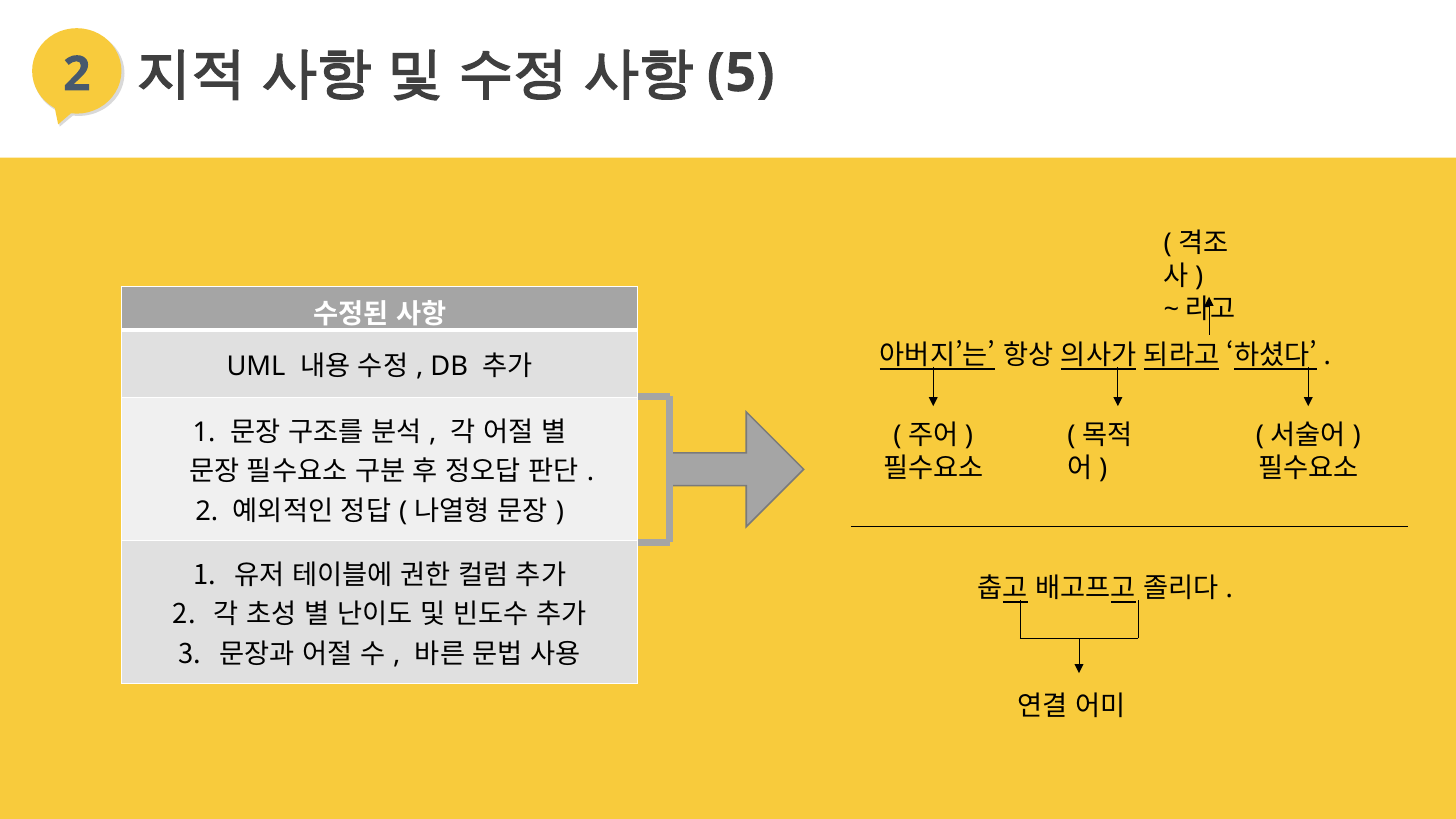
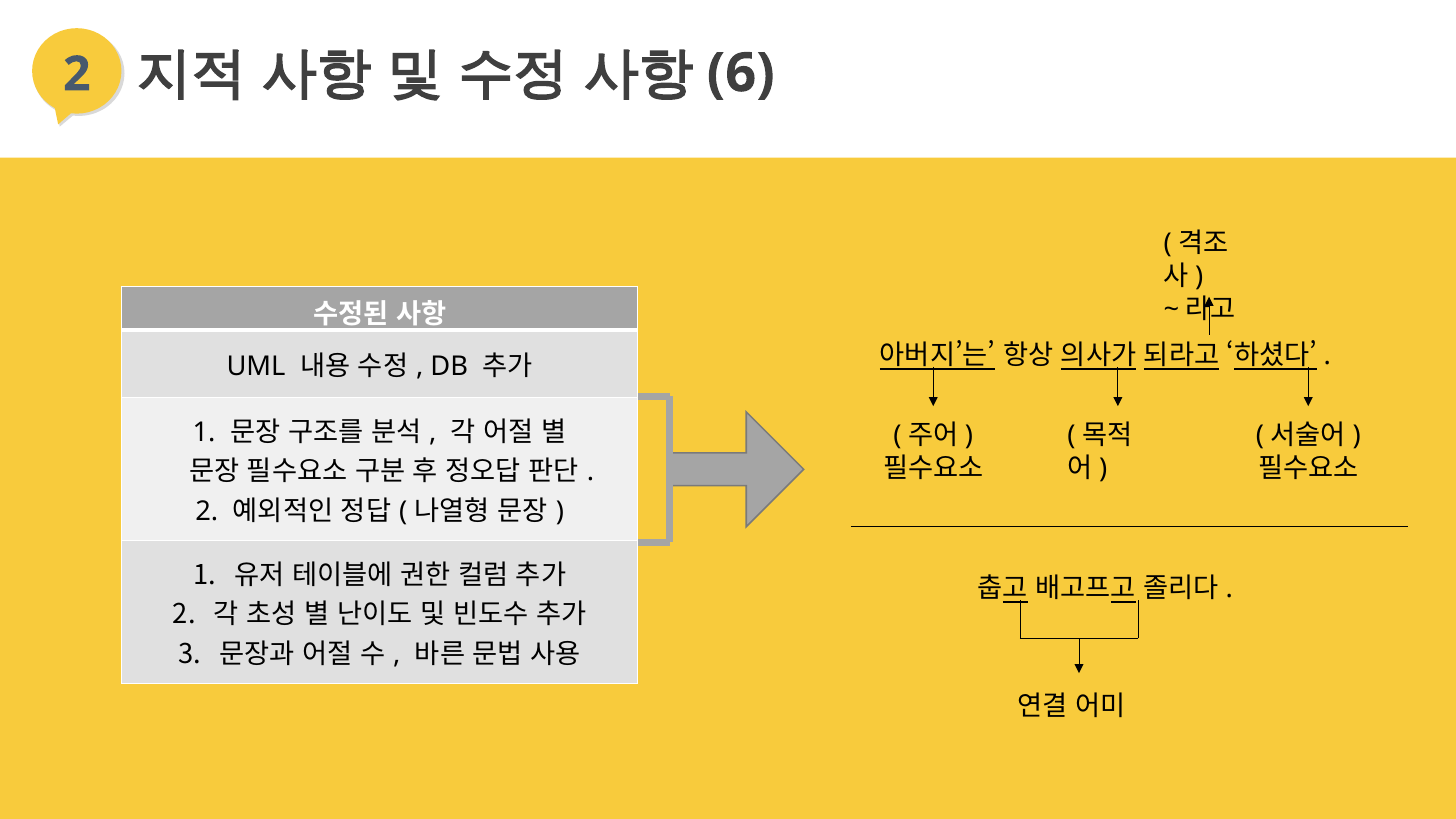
5: 5 -> 6 (741, 73)
